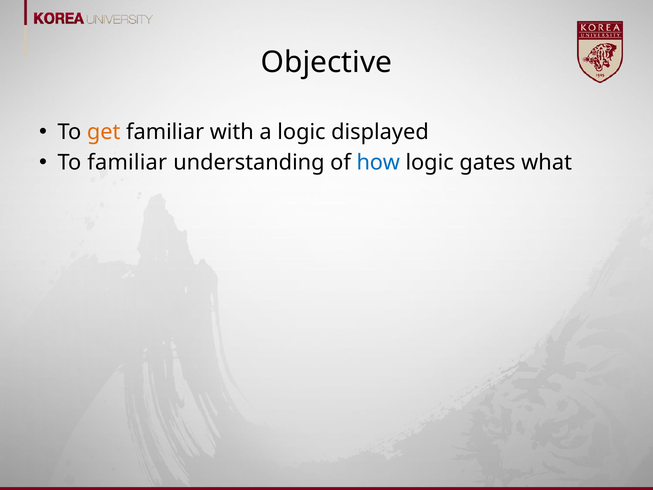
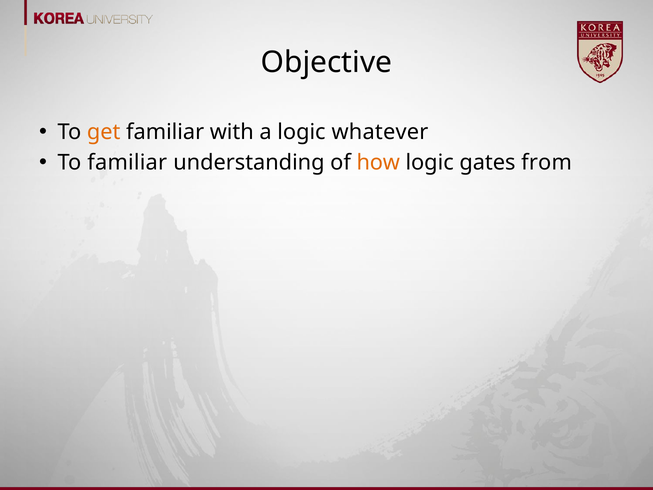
displayed: displayed -> whatever (380, 132)
how colour: blue -> orange (378, 163)
what: what -> from (547, 163)
